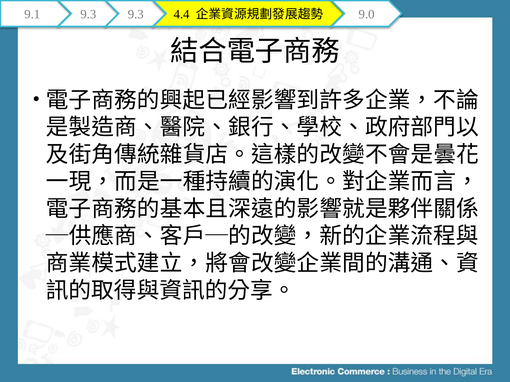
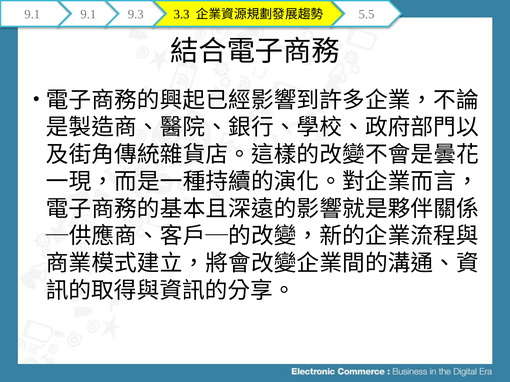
9.1 9.3: 9.3 -> 9.1 (88, 14)
4.4: 4.4 -> 3.3 (182, 14)
9.0: 9.0 -> 5.5 (367, 14)
